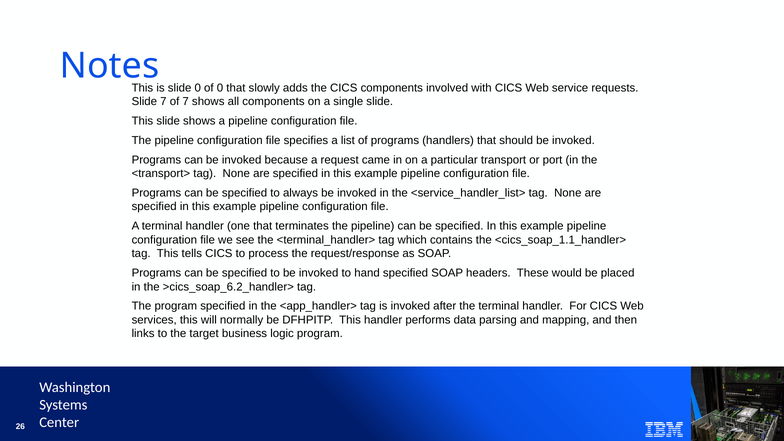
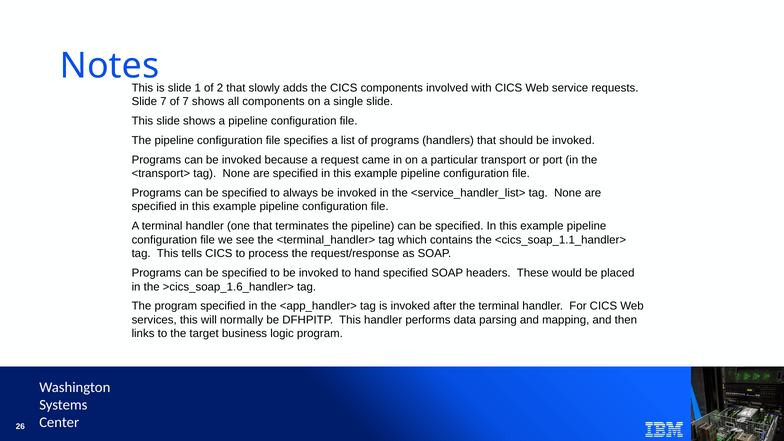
slide 0: 0 -> 1 (198, 88)
of 0: 0 -> 2 (220, 88)
>cics_soap_6.2_handler>: >cics_soap_6.2_handler> -> >cics_soap_1.6_handler> (228, 287)
